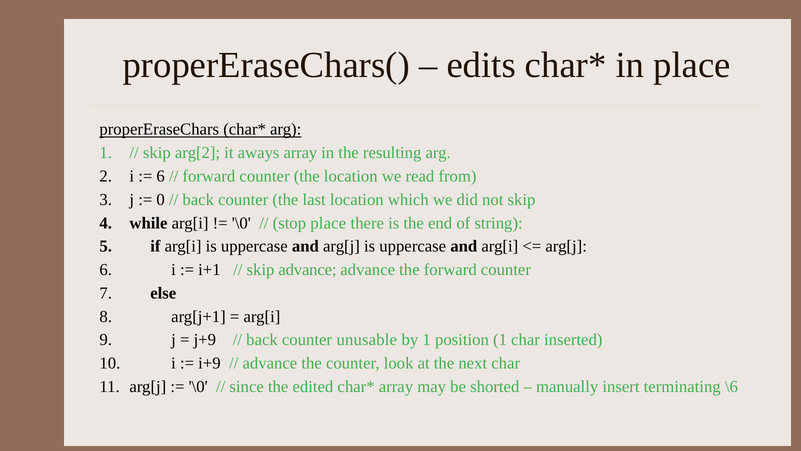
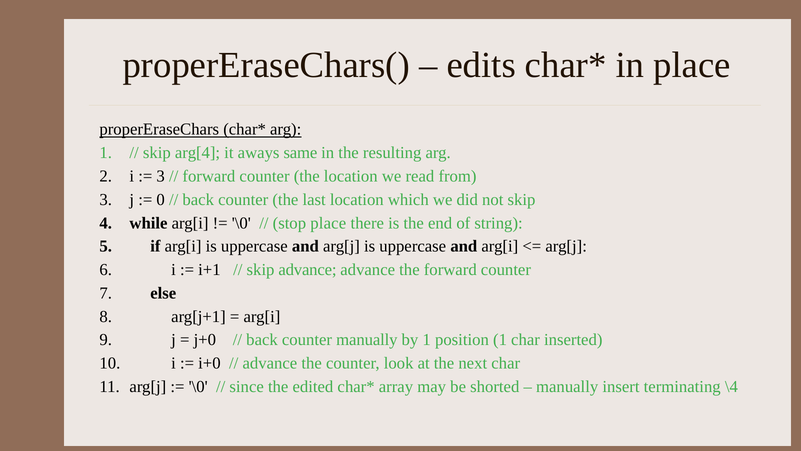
arg[2: arg[2 -> arg[4 (197, 153)
aways array: array -> same (300, 153)
6: 6 -> 3 (161, 176)
j+9: j+9 -> j+0 (205, 340)
counter unusable: unusable -> manually (367, 340)
i+9: i+9 -> i+0 (209, 363)
\6: \6 -> \4 (731, 386)
